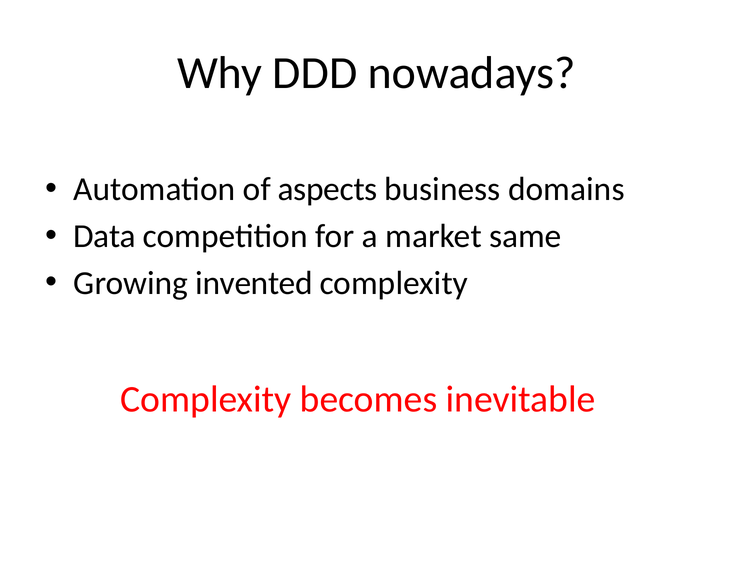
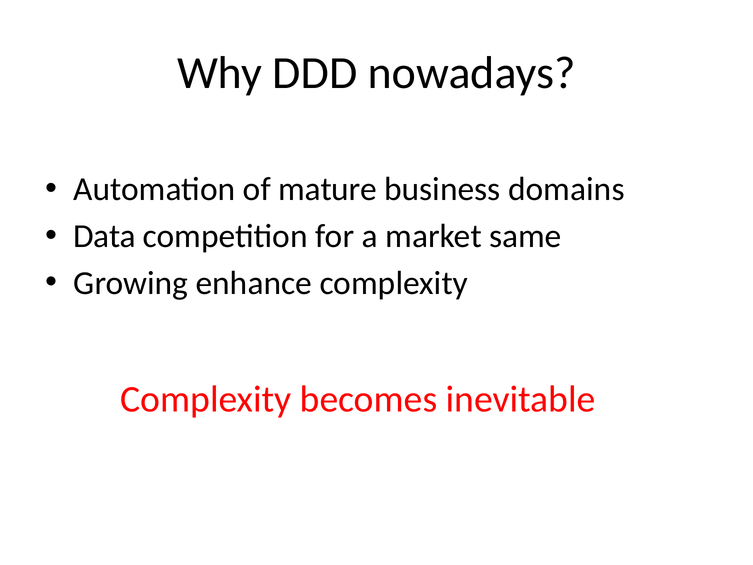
aspects: aspects -> mature (328, 189)
invented: invented -> enhance (254, 283)
